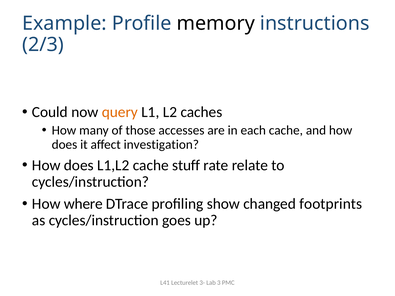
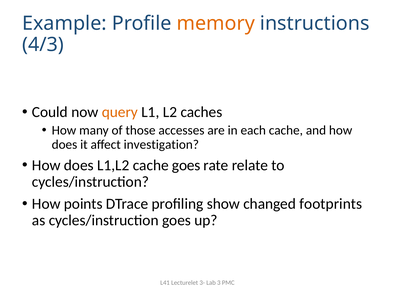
memory colour: black -> orange (216, 23)
2/3: 2/3 -> 4/3 (43, 45)
cache stuff: stuff -> goes (186, 165)
where: where -> points (83, 204)
